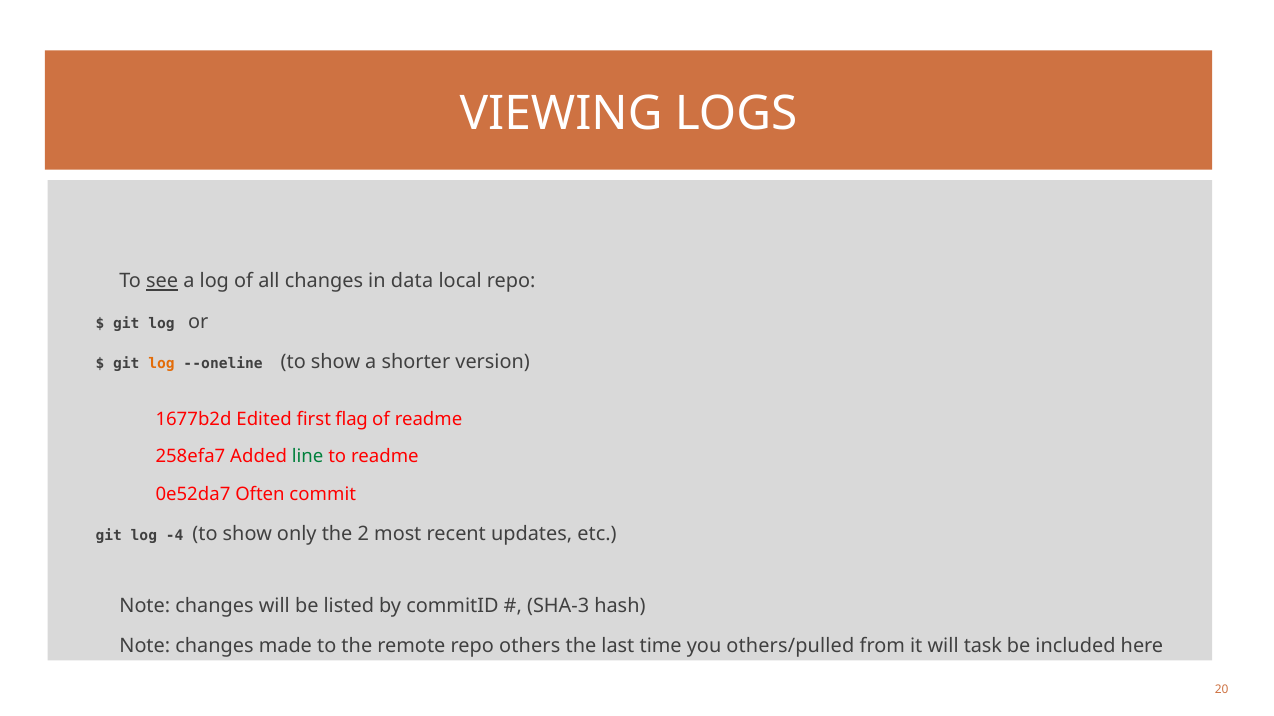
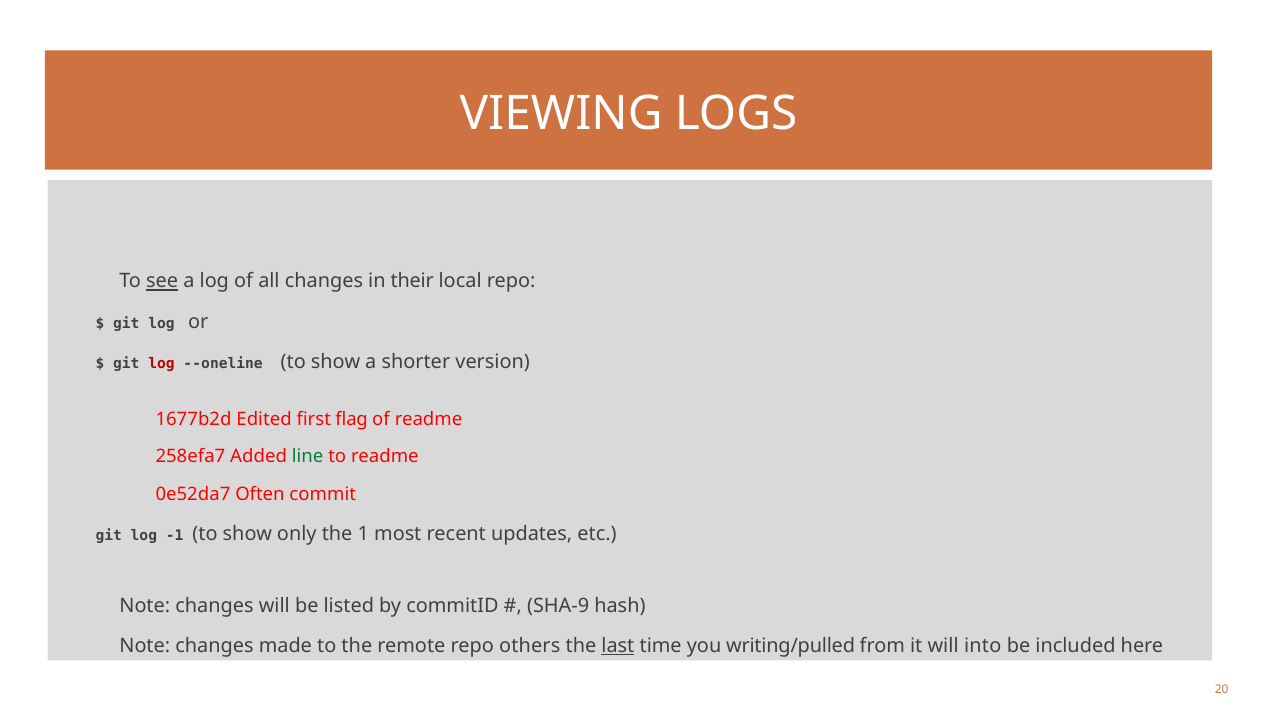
data: data -> their (412, 282)
log colour: orange -> red (162, 364)
-4: -4 -> -1 (175, 536)
2: 2 -> 1 (363, 535)
SHA-3: SHA-3 -> SHA-9 (558, 606)
last underline: none -> present (618, 647)
others/pulled: others/pulled -> writing/pulled (791, 647)
task: task -> into (983, 647)
